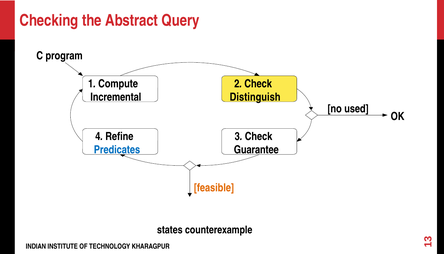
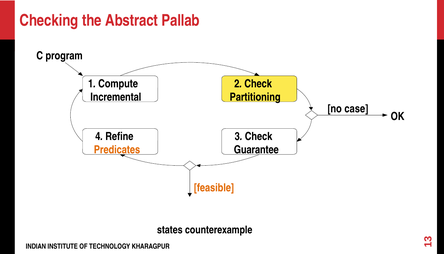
Query: Query -> Pallab (181, 20)
Distinguish: Distinguish -> Partitioning (255, 97)
used: used -> case (356, 109)
Predicates colour: blue -> orange (117, 150)
